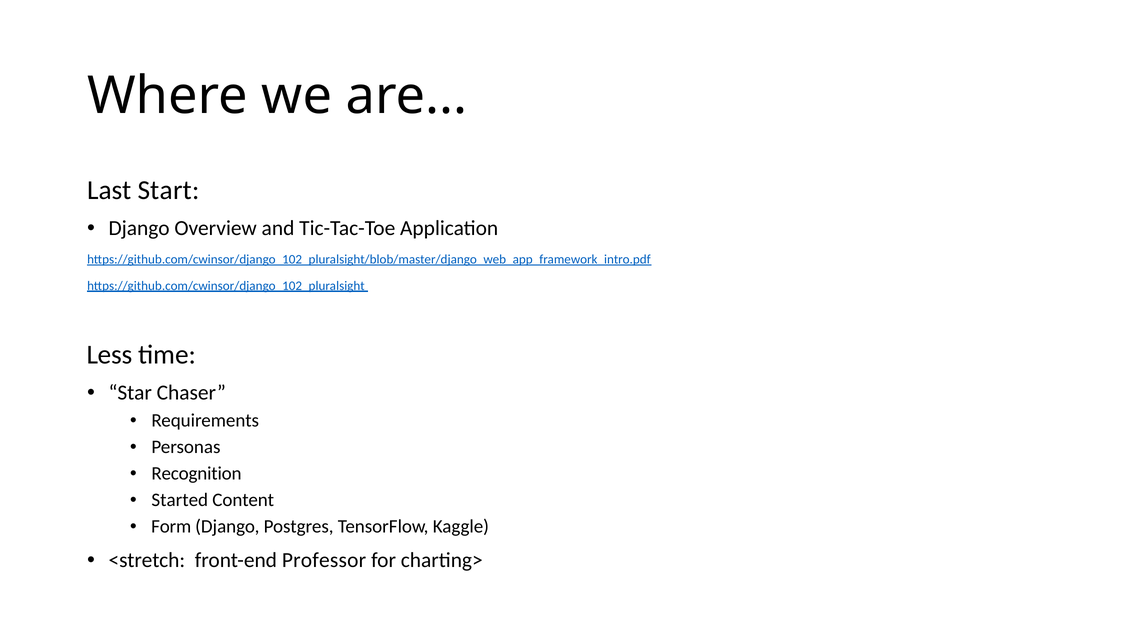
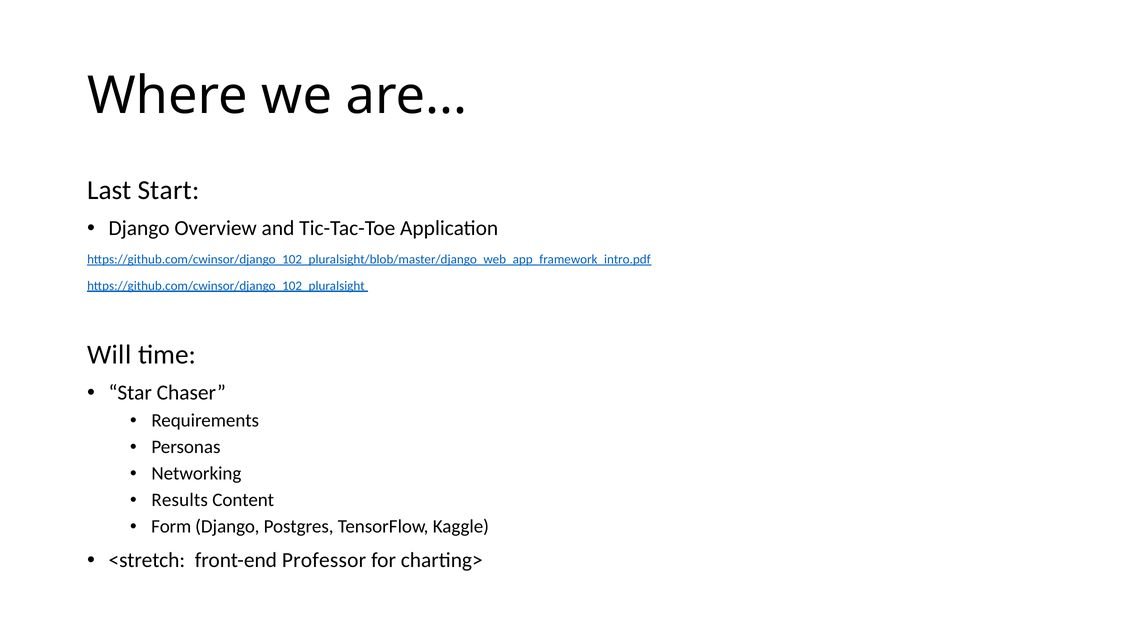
Less: Less -> Will (109, 354)
Recognition: Recognition -> Networking (196, 474)
Started: Started -> Results (180, 500)
